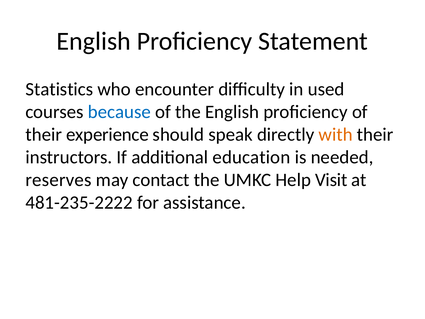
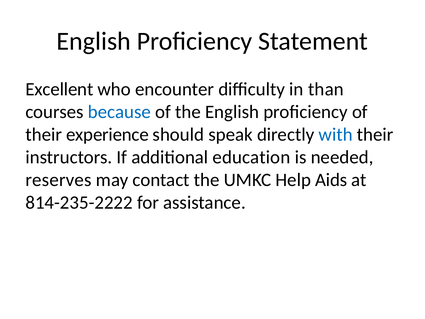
Statistics: Statistics -> Excellent (59, 89)
used: used -> than (326, 89)
with colour: orange -> blue (336, 135)
Visit: Visit -> Aids (331, 180)
481-235-2222: 481-235-2222 -> 814-235-2222 (79, 203)
